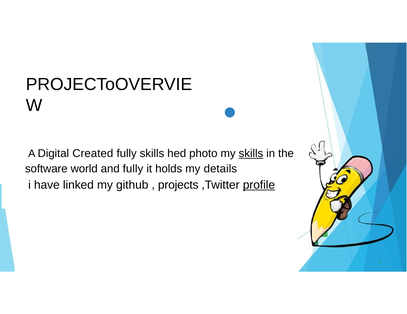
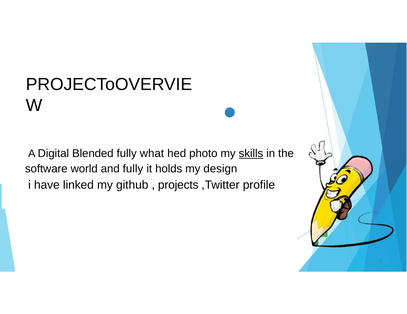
Created: Created -> Blended (93, 154)
fully skills: skills -> what (152, 154)
details: details -> design (220, 169)
profile underline: present -> none (259, 185)
